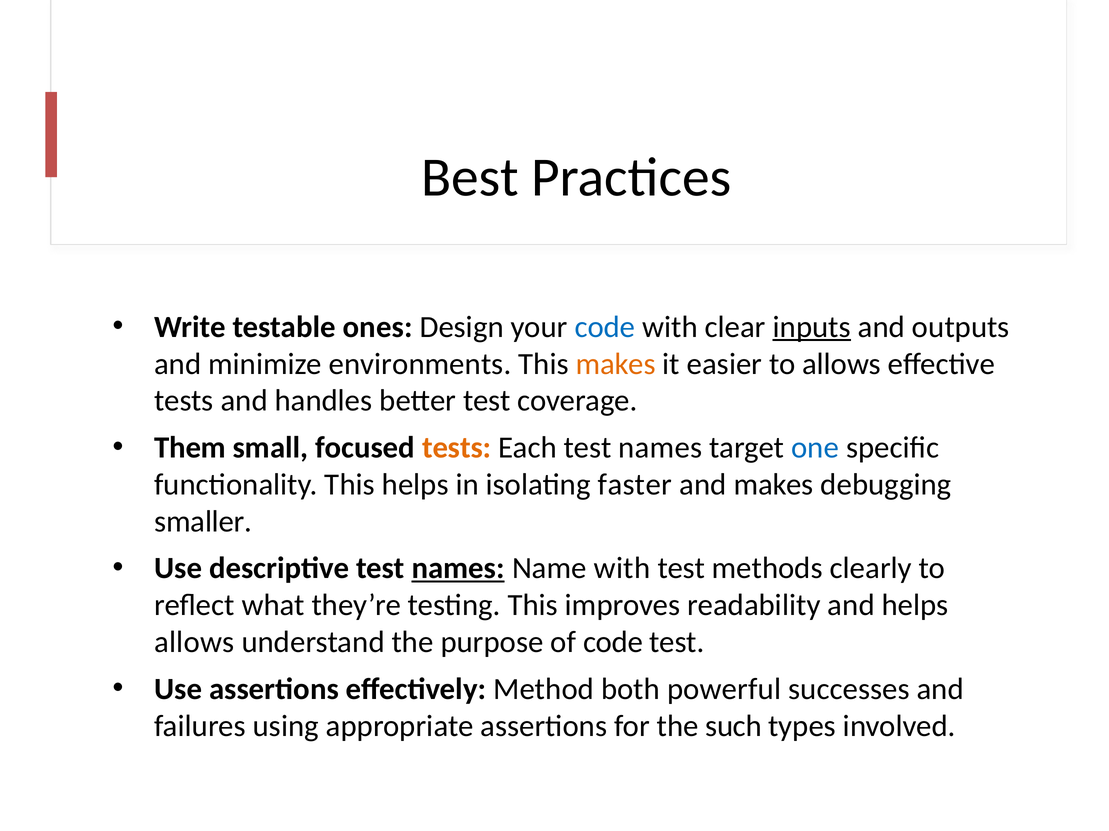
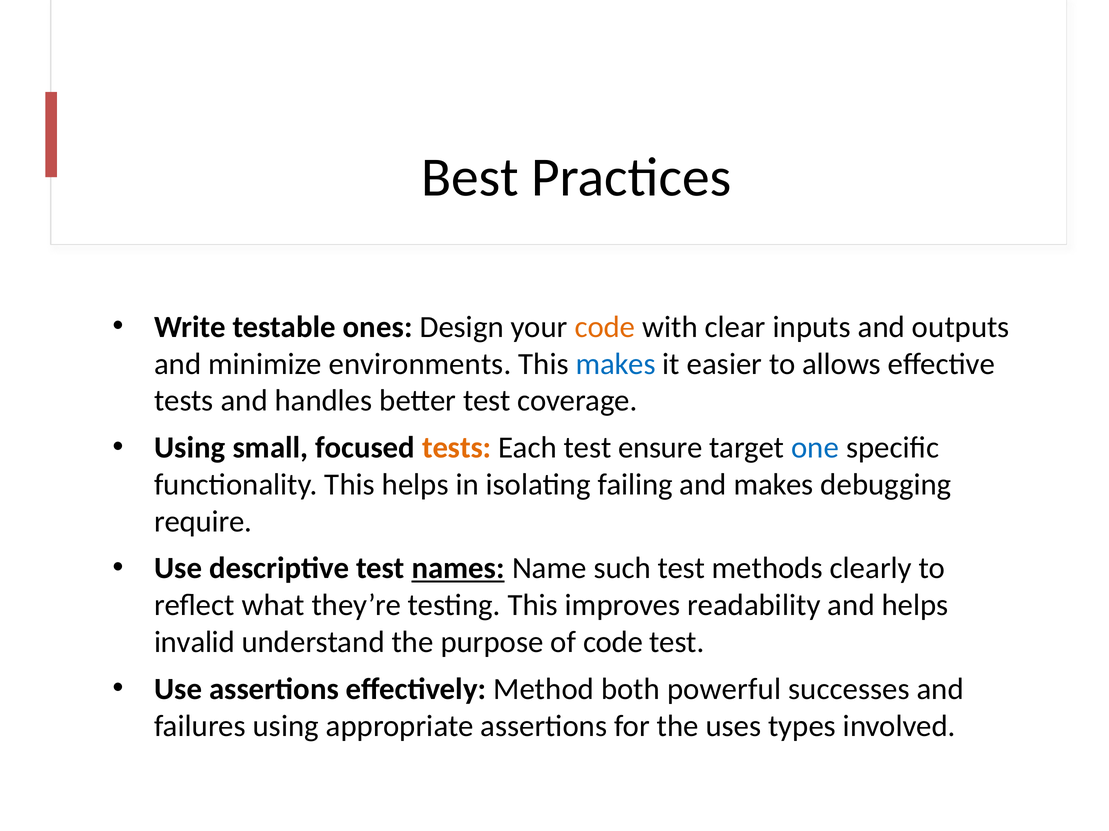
code colour: blue -> orange (605, 327)
inputs underline: present -> none (812, 327)
makes colour: orange -> blue (616, 364)
Them: Them -> Using (190, 448)
Each test names: names -> ensure (660, 448)
faster: faster -> failing (635, 485)
smaller: smaller -> require (203, 522)
Name with: with -> such (622, 569)
allows: allows -> invalid (195, 643)
such: such -> uses (733, 727)
